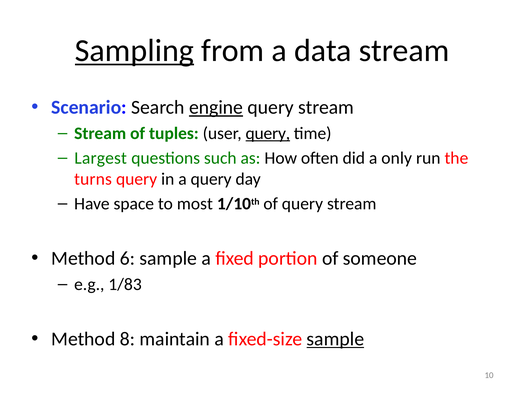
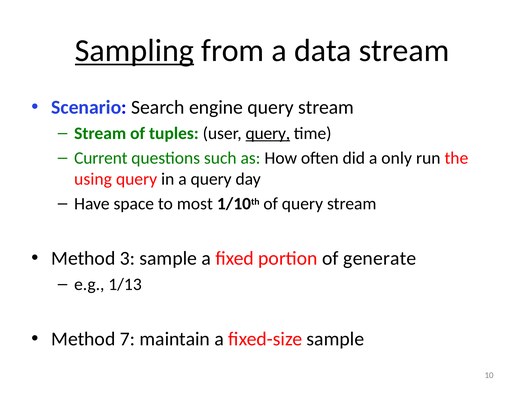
engine underline: present -> none (216, 108)
Largest: Largest -> Current (101, 158)
turns: turns -> using (93, 179)
6: 6 -> 3 (127, 259)
someone: someone -> generate (380, 259)
1/83: 1/83 -> 1/13 (125, 285)
8: 8 -> 7 (127, 340)
sample underline: present -> none (335, 340)
